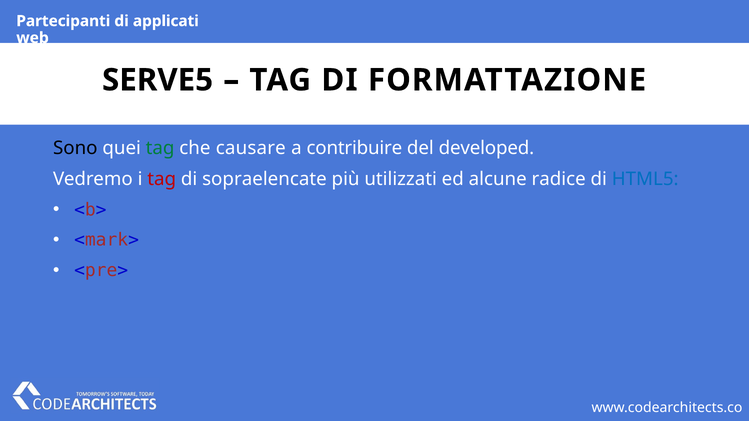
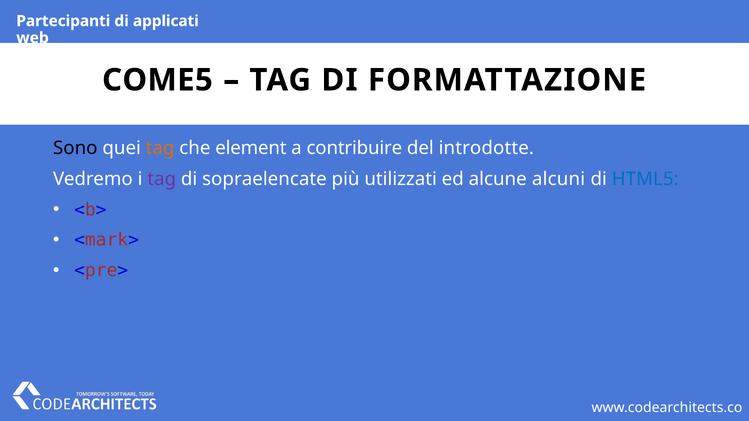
SERVE5: SERVE5 -> COME5 (157, 80)
tag colour: green -> orange (160, 148)
causare: causare -> element (251, 148)
developed: developed -> introdotte (486, 148)
tag colour: red -> purple (162, 179)
radice: radice -> alcuni (559, 179)
